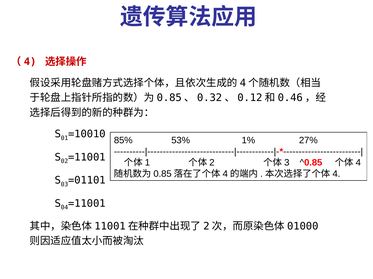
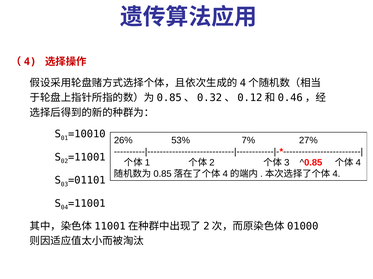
85%: 85% -> 26% (123, 141)
1%: 1% -> 7% (248, 141)
